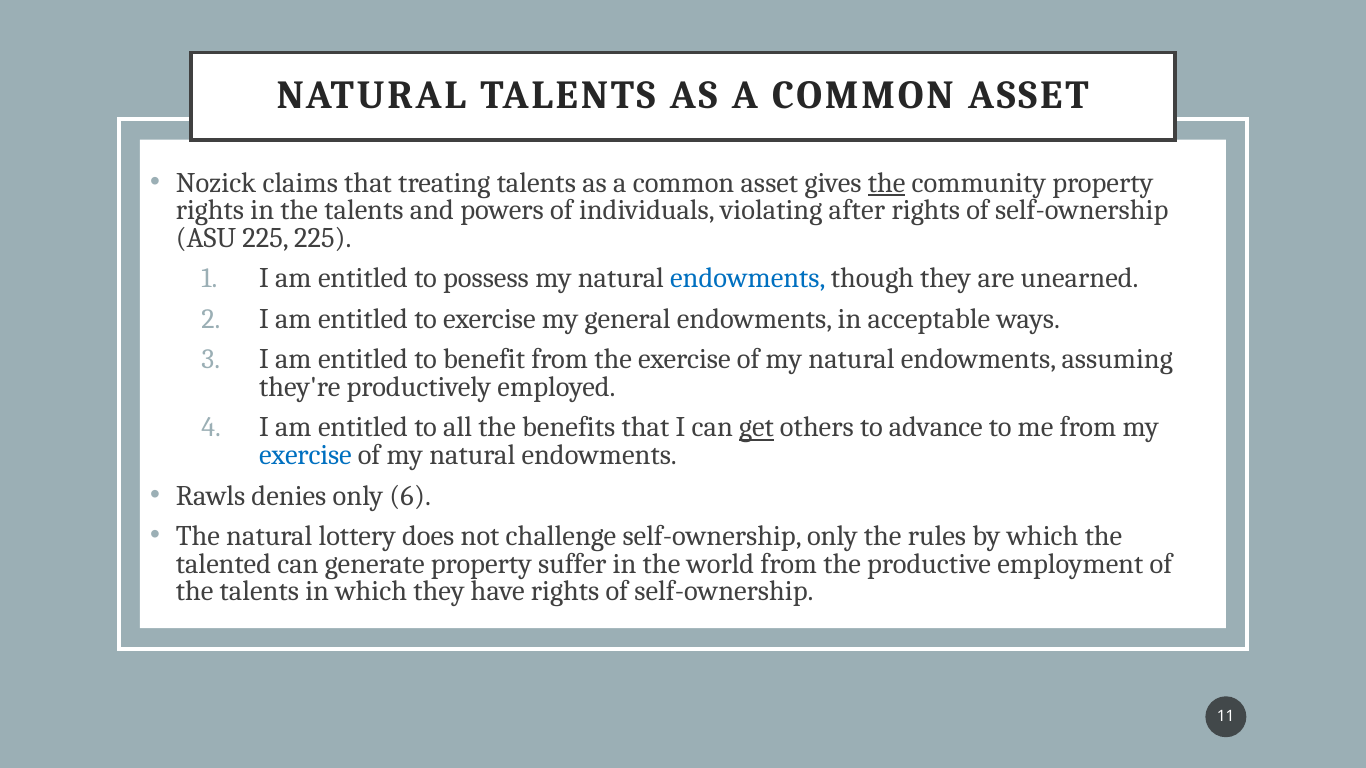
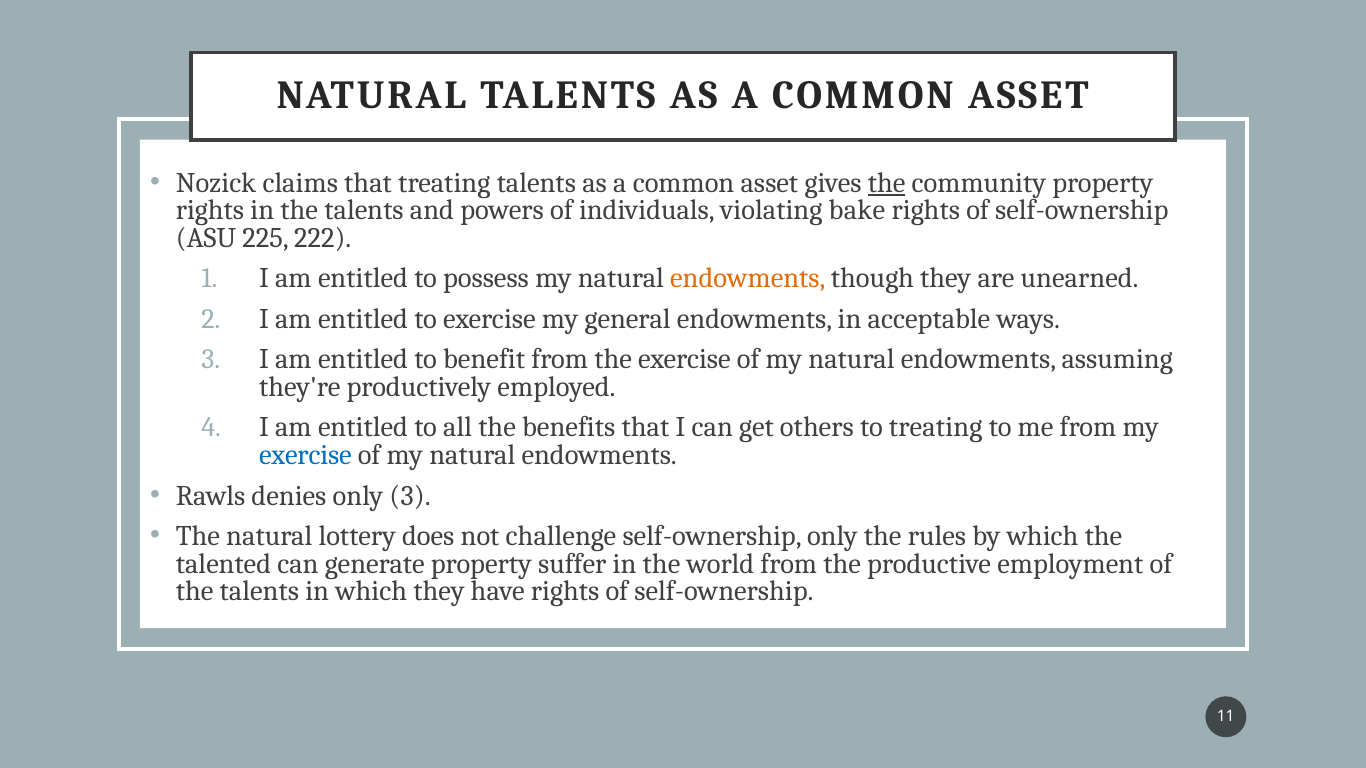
after: after -> bake (857, 211)
225 225: 225 -> 222 (323, 238)
endowments colour: blue -> orange (748, 279)
get underline: present -> none (756, 428)
to advance: advance -> treating (936, 428)
only 6: 6 -> 3 (410, 496)
